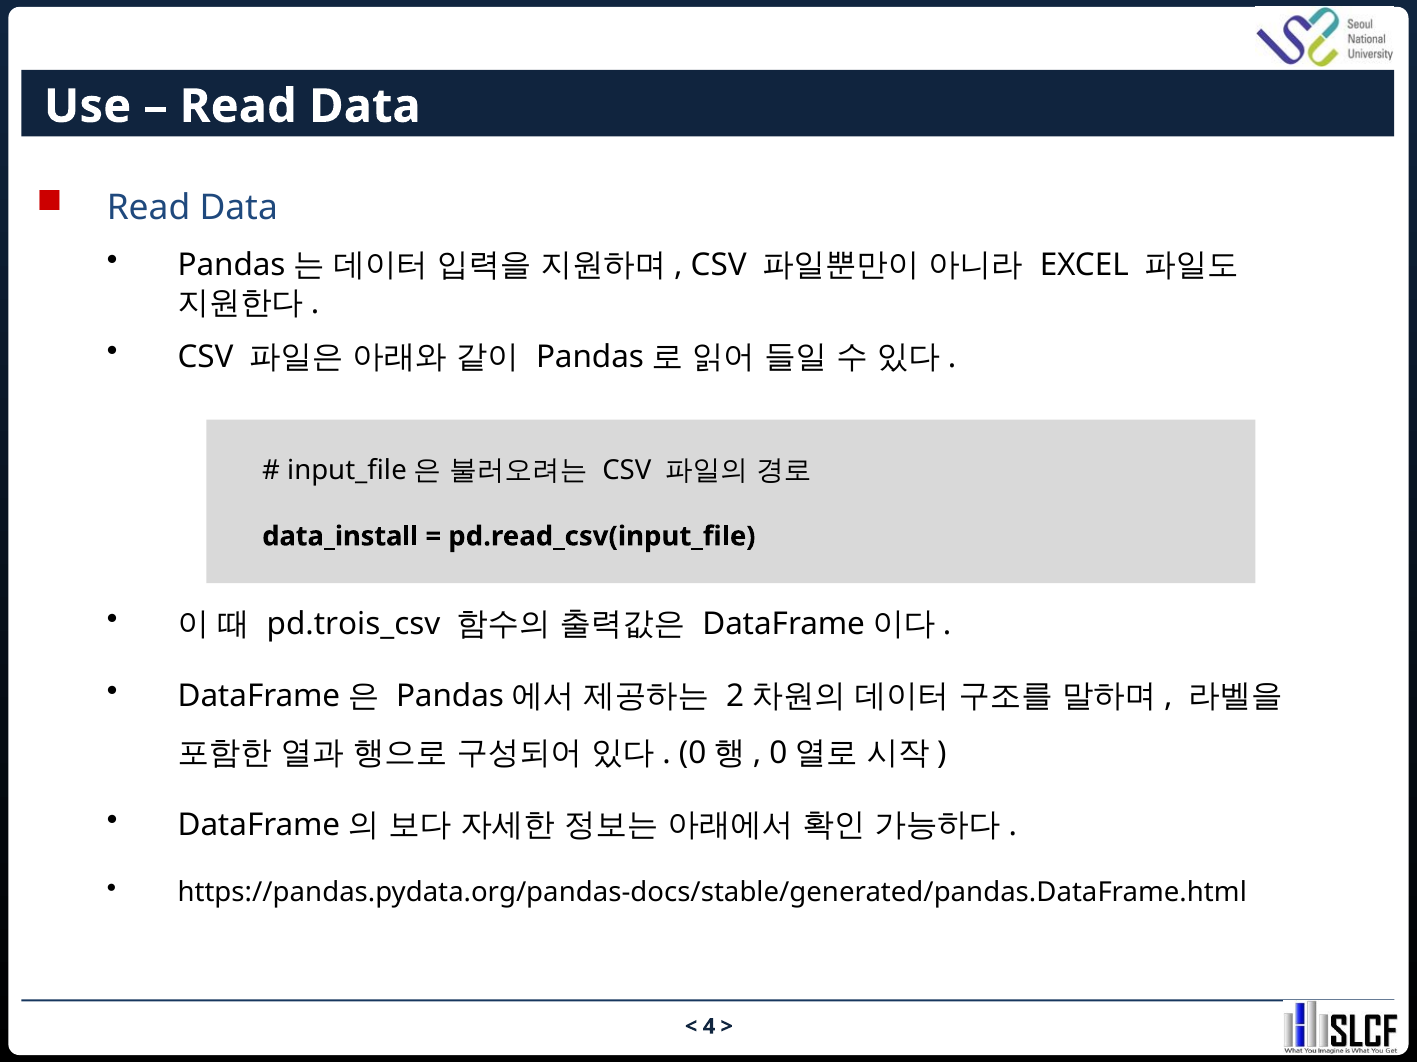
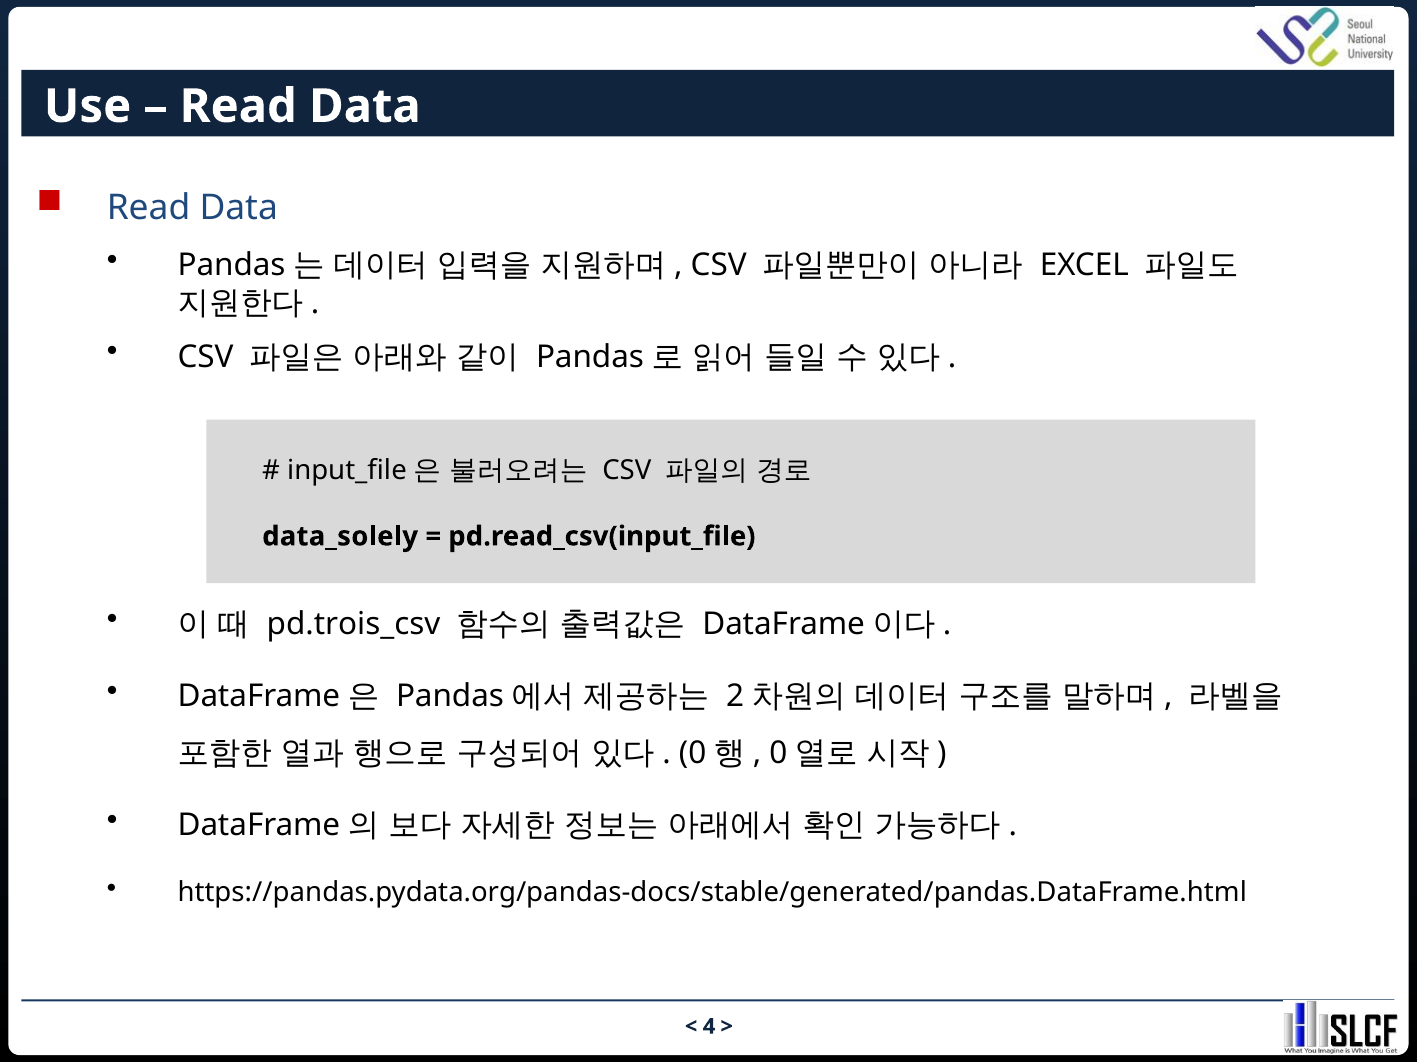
data_install: data_install -> data_solely (340, 537)
